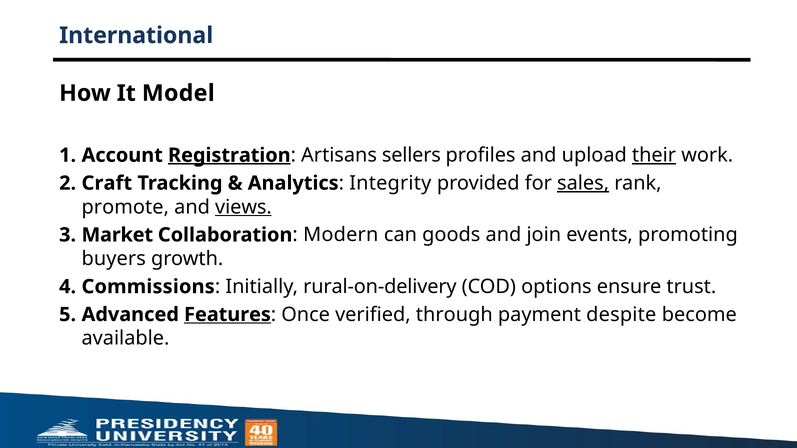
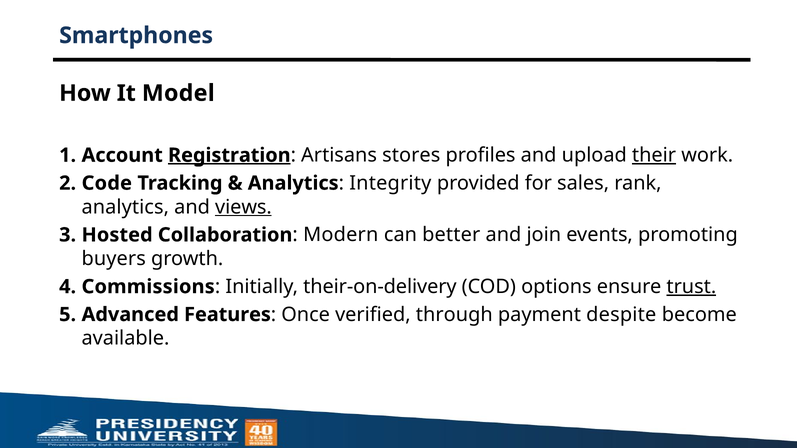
International: International -> Smartphones (136, 35)
sellers: sellers -> stores (411, 155)
Craft: Craft -> Code (107, 183)
sales underline: present -> none (583, 183)
promote: promote -> analytics (125, 207)
Market: Market -> Hosted (117, 235)
goods: goods -> better (451, 235)
rural-on-delivery: rural-on-delivery -> their-on-delivery (380, 287)
trust underline: none -> present (691, 287)
Features underline: present -> none (227, 315)
